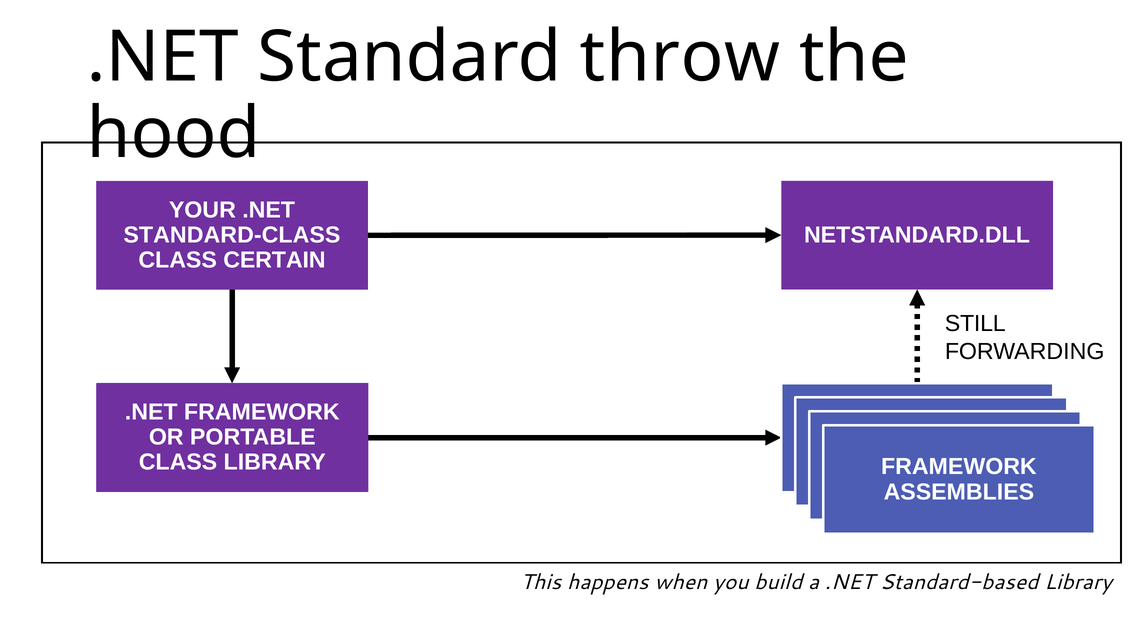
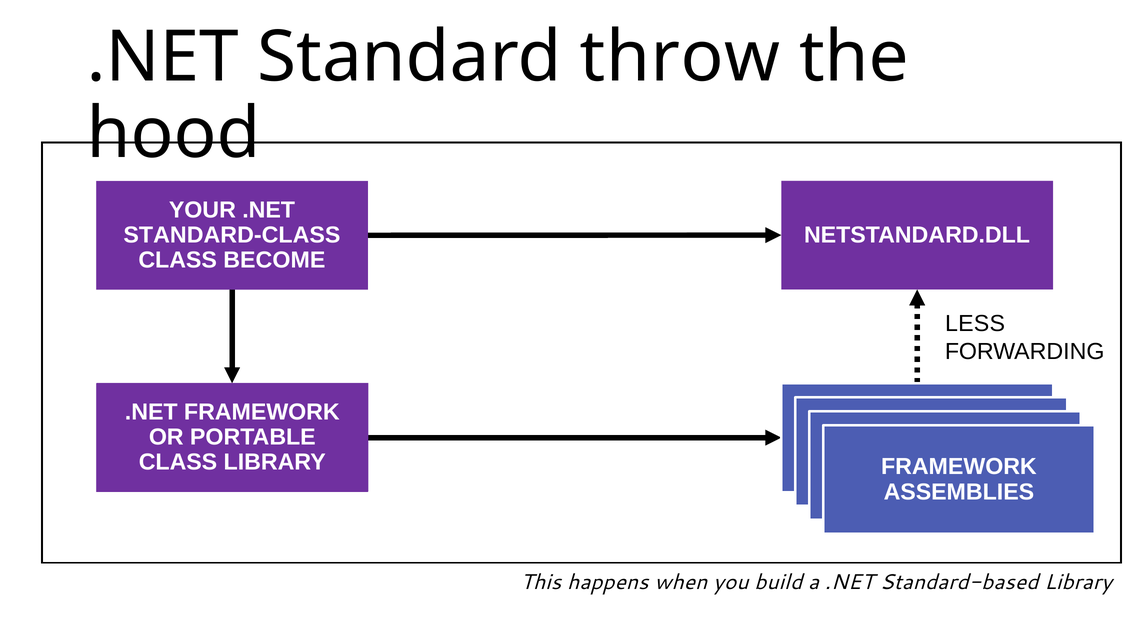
CERTAIN: CERTAIN -> BECOME (274, 260)
STILL: STILL -> LESS (975, 324)
